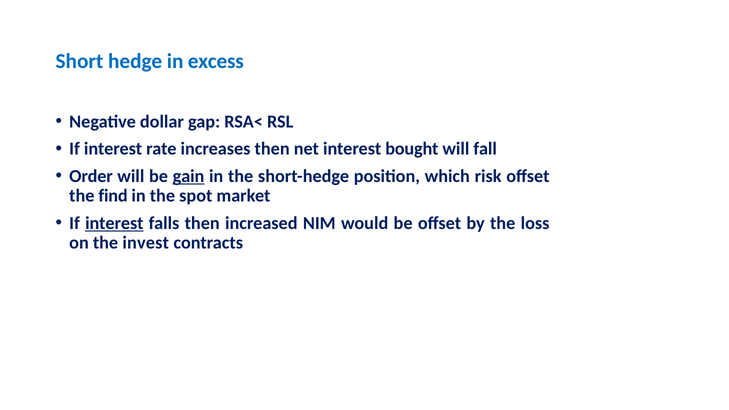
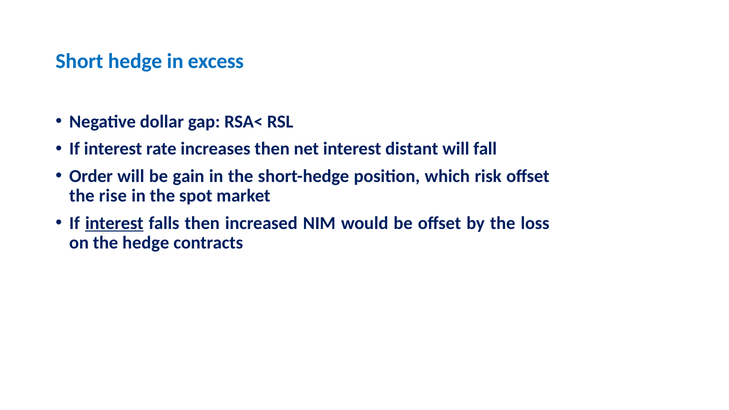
bought: bought -> distant (412, 149)
gain underline: present -> none (189, 176)
find: find -> rise (113, 196)
the invest: invest -> hedge (146, 243)
